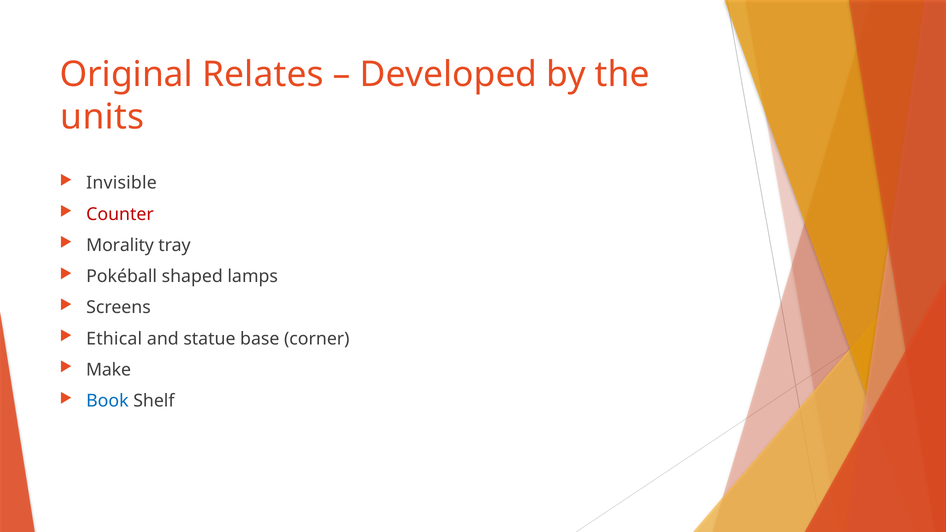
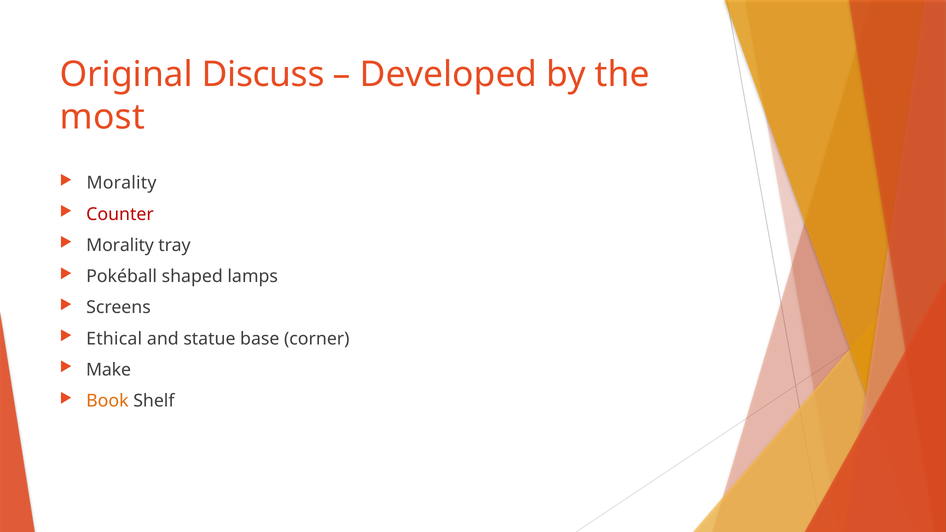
Relates: Relates -> Discuss (263, 75)
units: units -> most (102, 117)
Invisible: Invisible -> Morality (122, 183)
Book colour: blue -> orange (107, 401)
